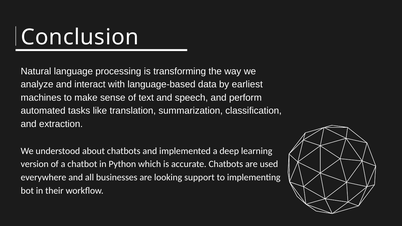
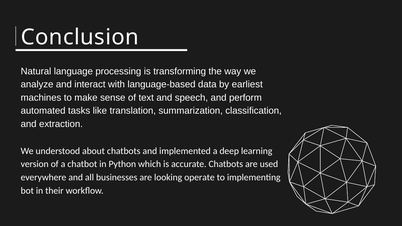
support: support -> operate (199, 177)
